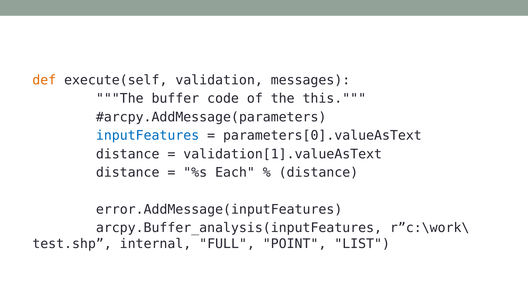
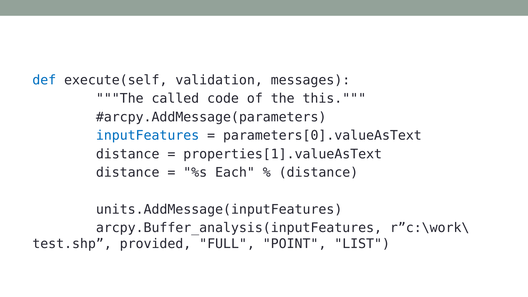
def colour: orange -> blue (44, 80)
buffer: buffer -> called (175, 99)
validation[1].valueAsText: validation[1].valueAsText -> properties[1].valueAsText (283, 154)
error.AddMessage(inputFeatures: error.AddMessage(inputFeatures -> units.AddMessage(inputFeatures (219, 210)
internal: internal -> provided (156, 244)
